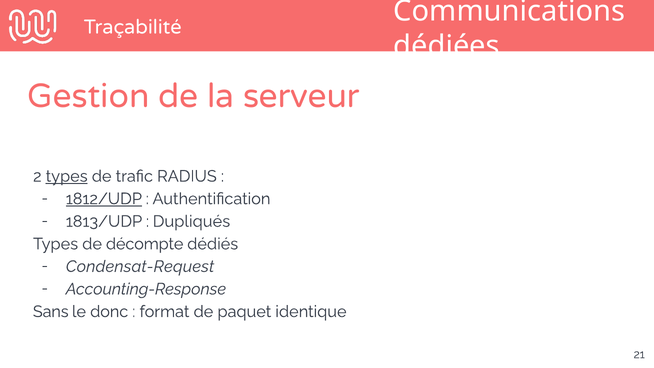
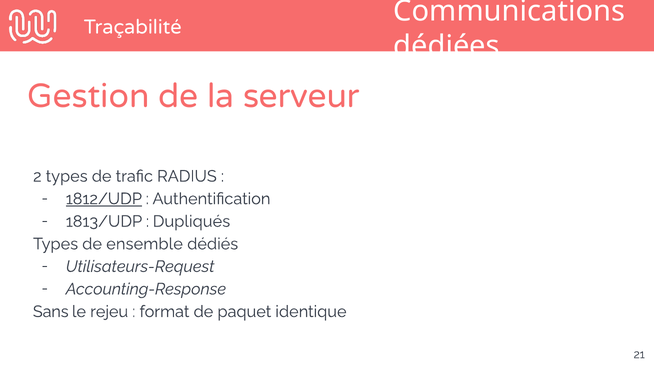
types underline: present -> none (67, 176)
décompte: décompte -> ensemble (145, 244)
Condensat-Request: Condensat-Request -> Utilisateurs-Request (140, 266)
donc: donc -> rejeu (109, 312)
